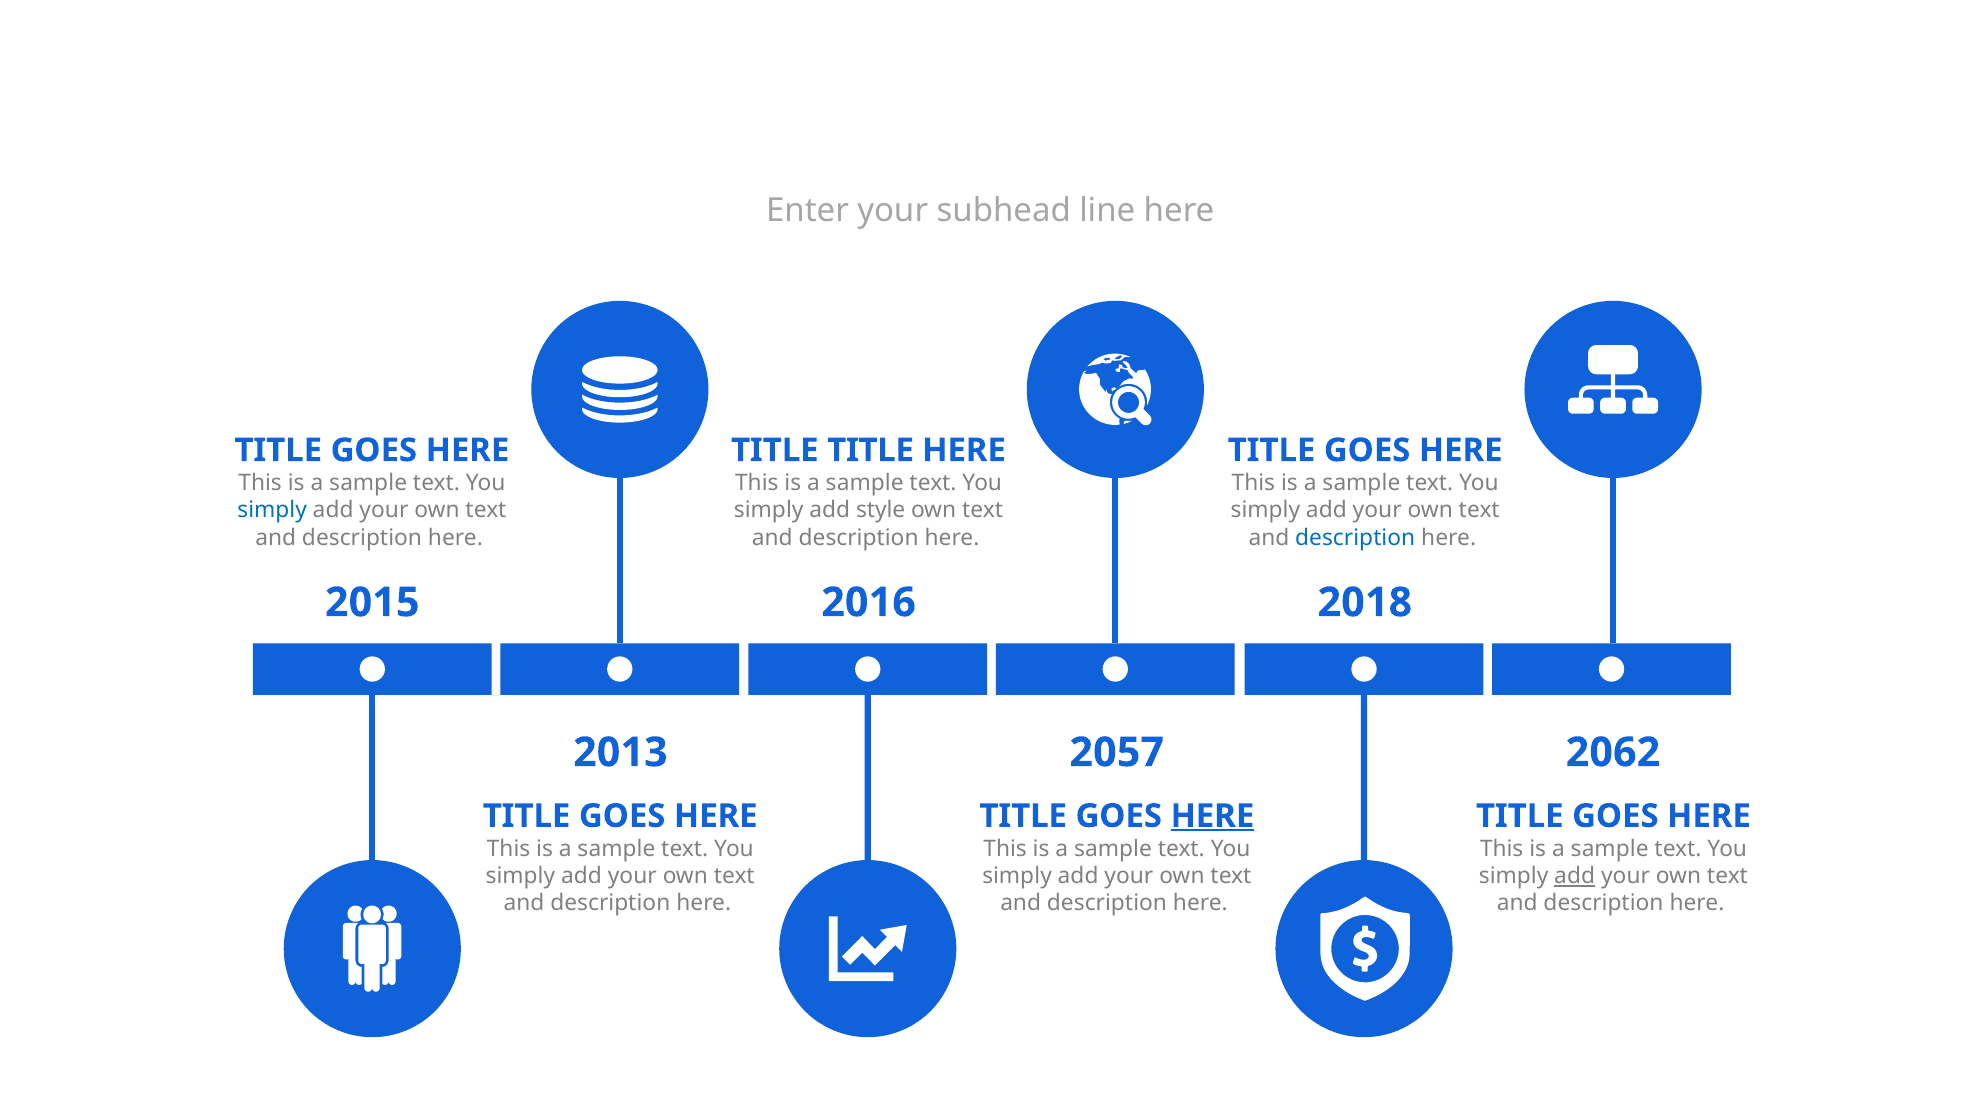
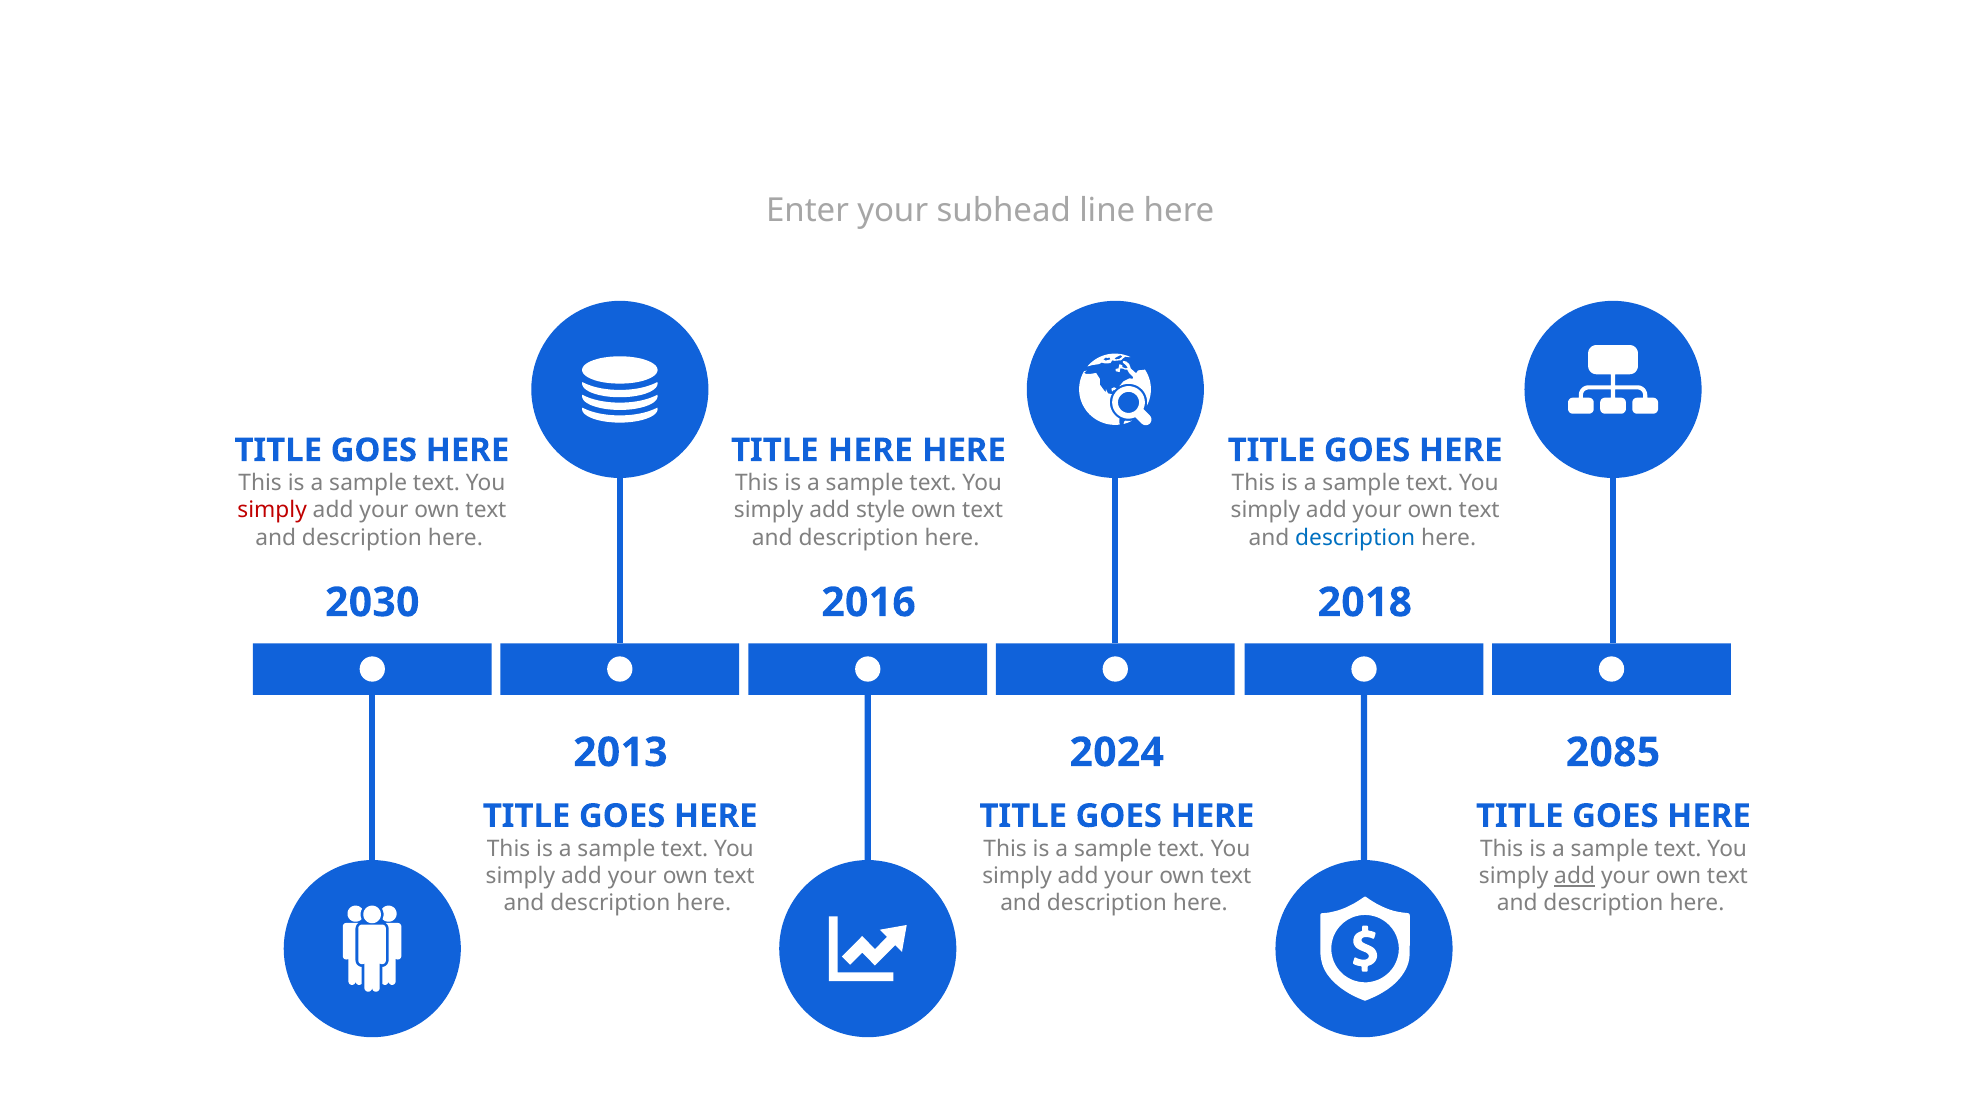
TITLE TITLE: TITLE -> HERE (870, 450)
simply colour: blue -> red (272, 510)
2015: 2015 -> 2030 (372, 603)
2057: 2057 -> 2024 (1117, 753)
2062: 2062 -> 2085 (1613, 753)
HERE underline: present -> none (1212, 816)
